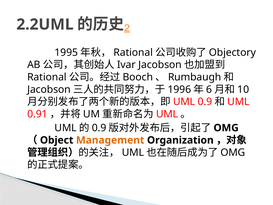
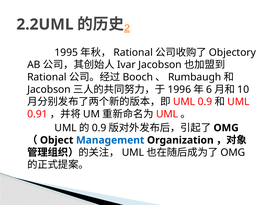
Management colour: orange -> blue (110, 140)
